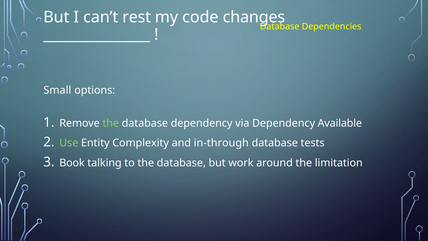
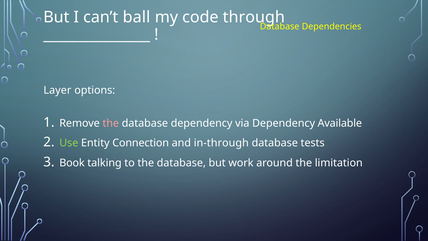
rest: rest -> ball (136, 17)
changes: changes -> through (254, 17)
Small: Small -> Layer (57, 90)
the colour: light green -> pink (111, 123)
Complexity: Complexity -> Connection (141, 143)
